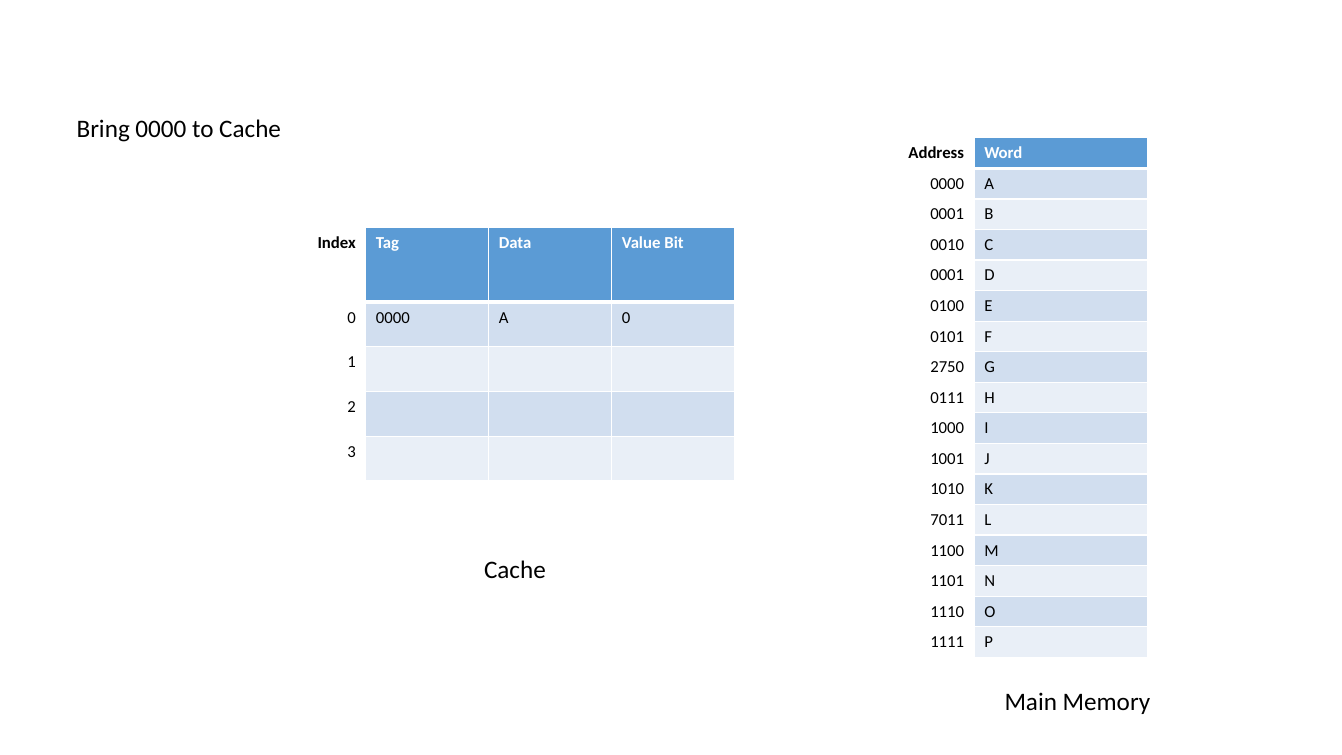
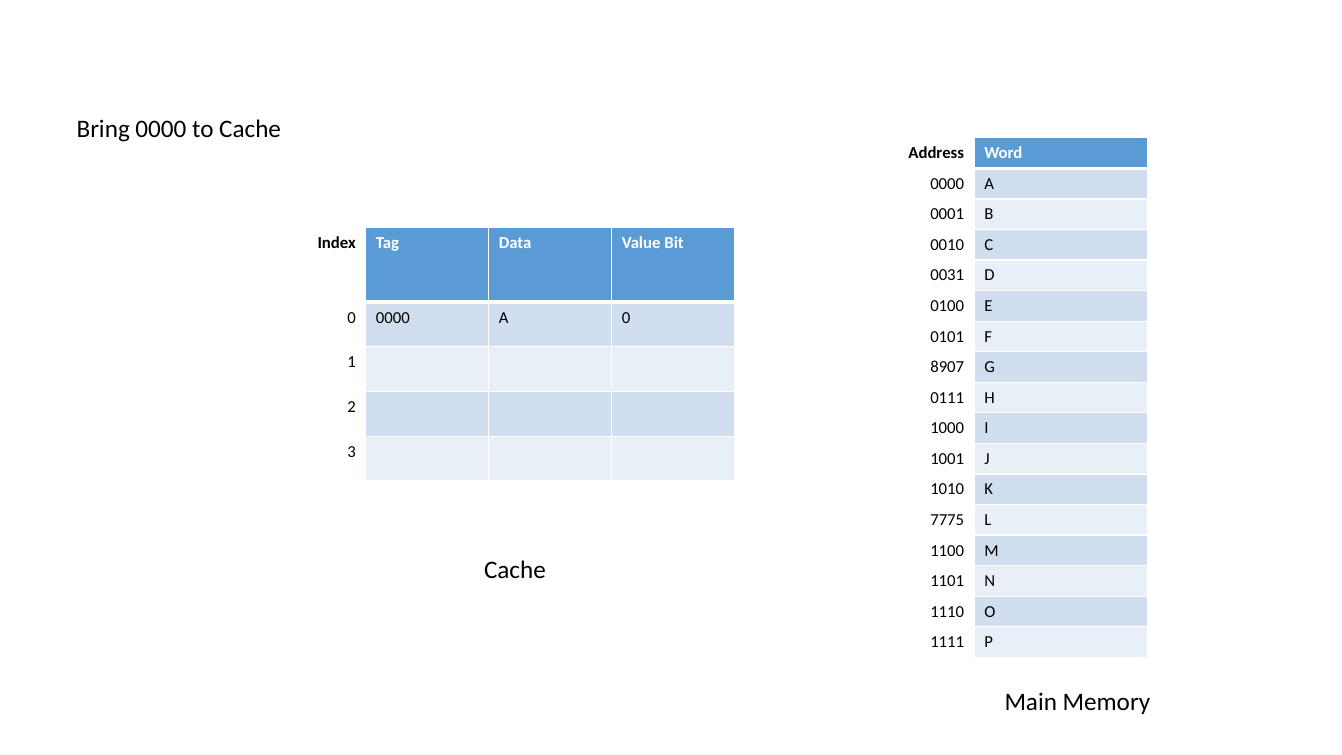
0001: 0001 -> 0031 (947, 275)
2750: 2750 -> 8907 (947, 367)
7011: 7011 -> 7775 (947, 520)
